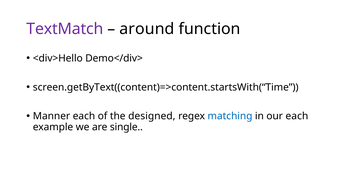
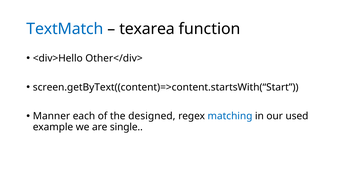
TextMatch colour: purple -> blue (65, 29)
around: around -> texarea (147, 29)
Demo</div>: Demo</div> -> Other</div> (114, 58)
screen.getByText((content)=>content.startsWith(“Time: screen.getByText((content)=>content.startsWith(“Time -> screen.getByText((content)=>content.startsWith(“Start (166, 88)
our each: each -> used (297, 117)
